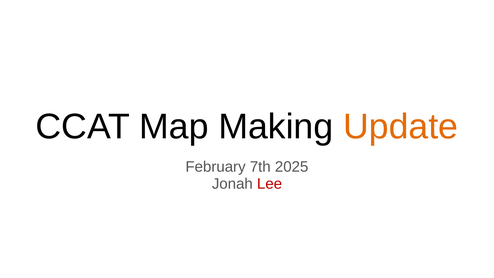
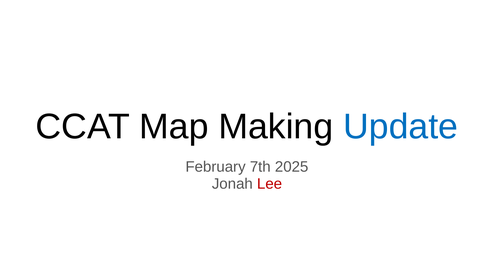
Update colour: orange -> blue (401, 127)
